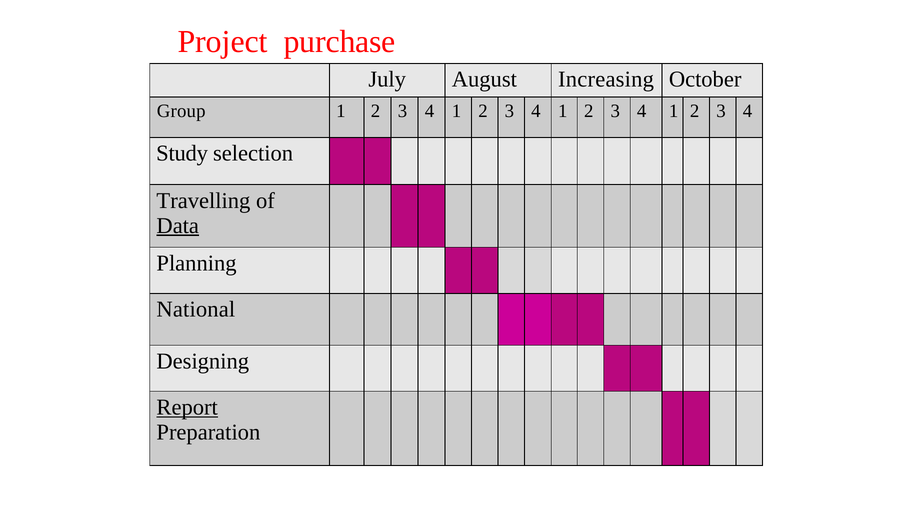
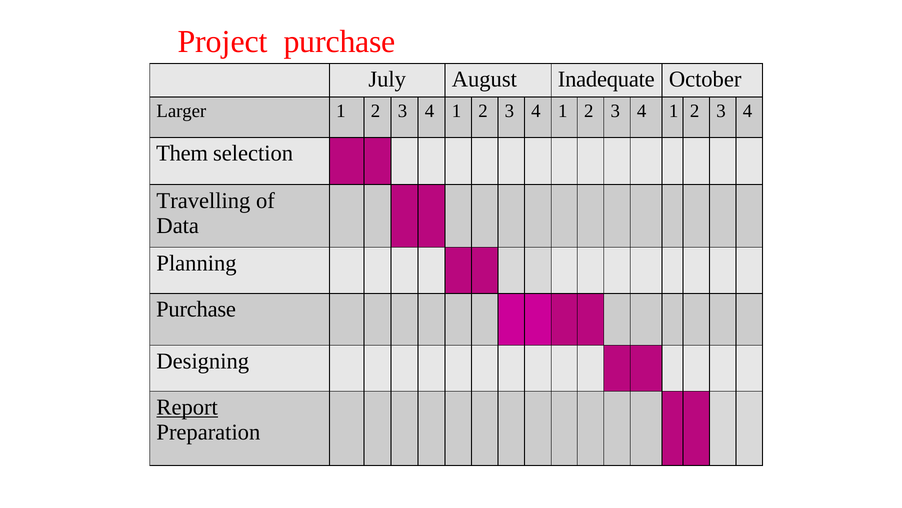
Increasing: Increasing -> Inadequate (606, 79)
Group: Group -> Larger (181, 111)
Study: Study -> Them (182, 153)
Data underline: present -> none (178, 225)
National: National -> Purchase (196, 309)
